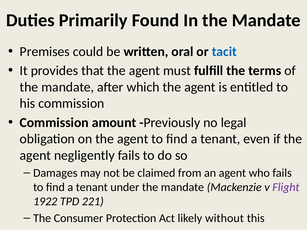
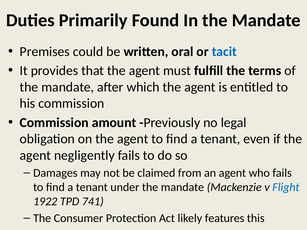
Flight colour: purple -> blue (286, 187)
221: 221 -> 741 (93, 202)
without: without -> features (225, 218)
